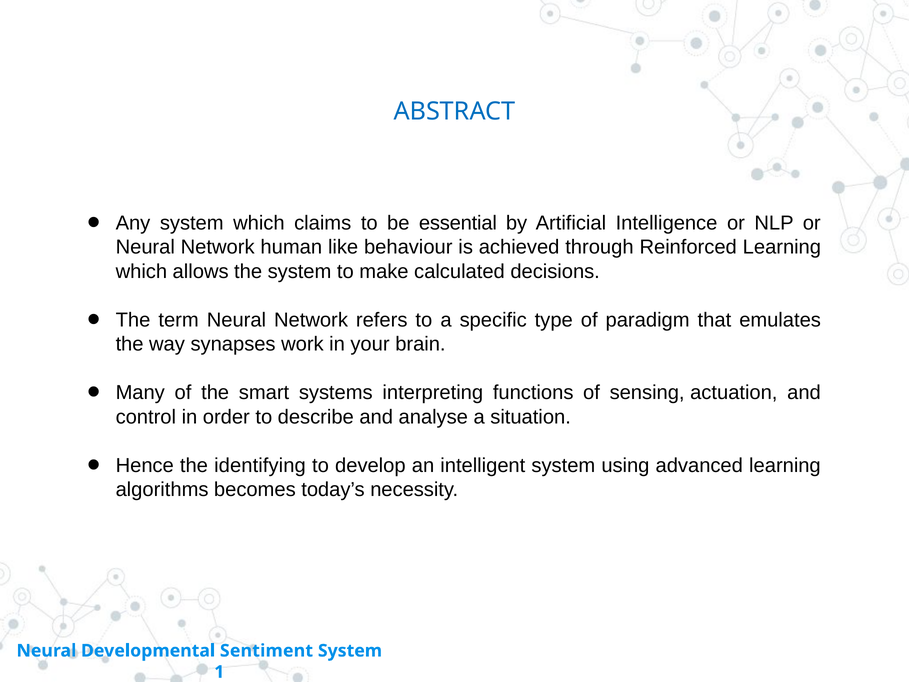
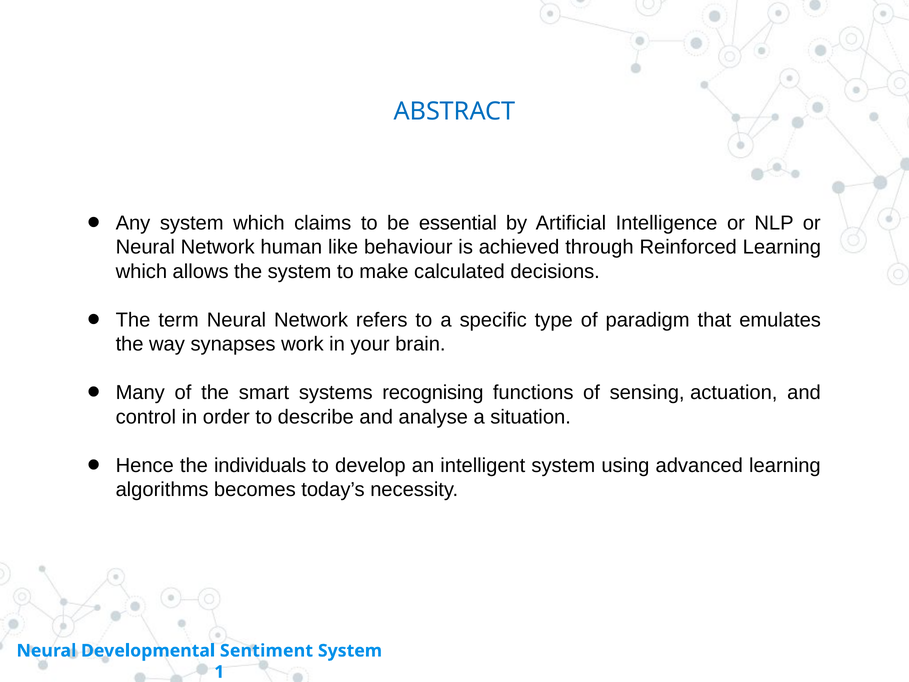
interpreting: interpreting -> recognising (433, 393)
identifying: identifying -> individuals (260, 465)
